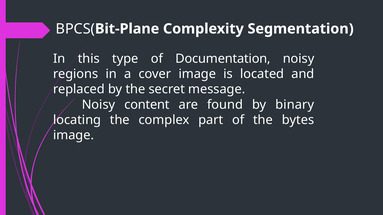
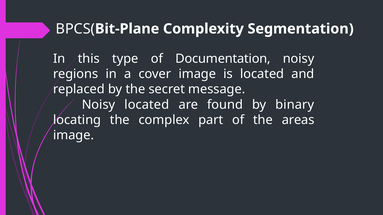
Noisy content: content -> located (147, 105)
bytes: bytes -> areas (298, 120)
